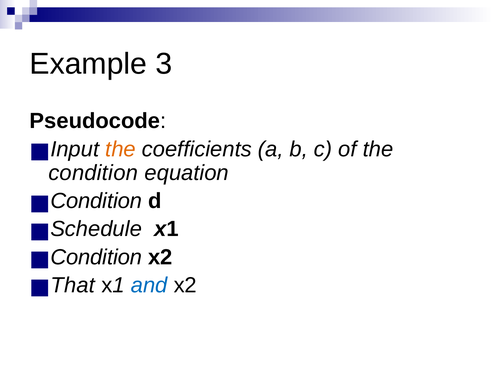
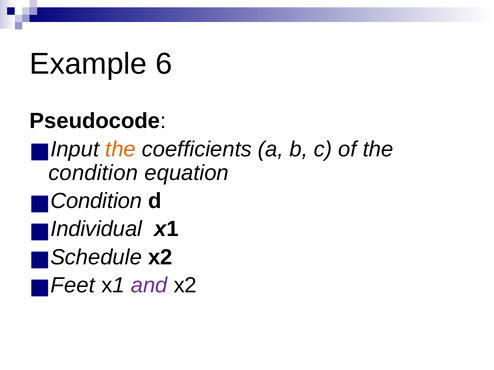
3: 3 -> 6 (164, 64)
Schedule: Schedule -> Individual (96, 229)
Condition: Condition -> Schedule (96, 257)
That: That -> Feet (73, 286)
and colour: blue -> purple (149, 286)
